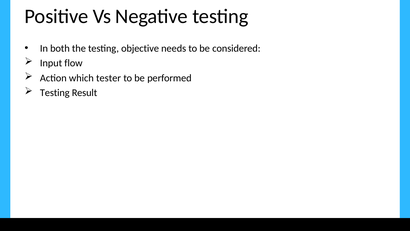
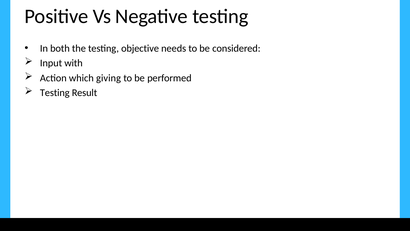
flow: flow -> with (74, 63)
tester: tester -> giving (109, 78)
